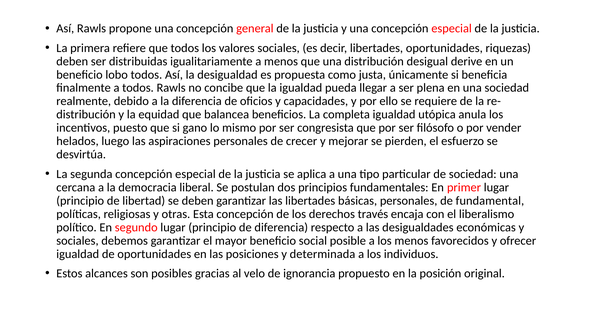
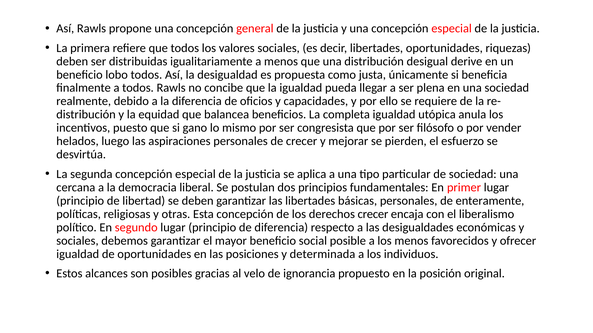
fundamental: fundamental -> enteramente (490, 201)
derechos través: través -> crecer (373, 214)
